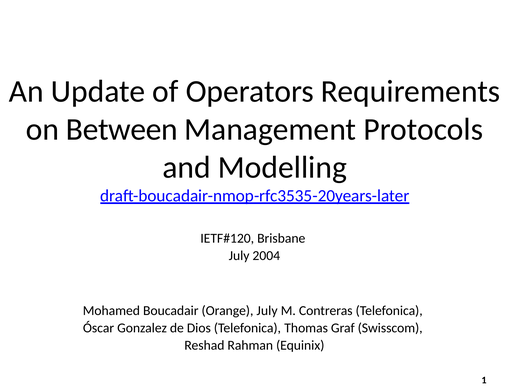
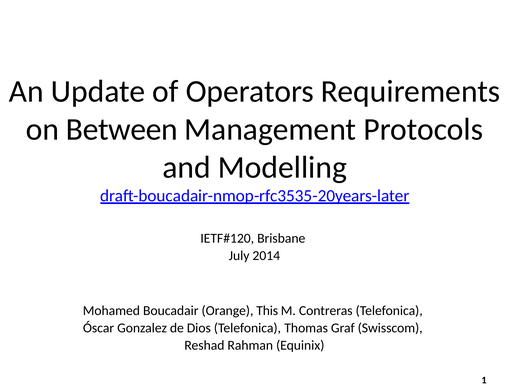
2004: 2004 -> 2014 (266, 255)
Orange July: July -> This (267, 311)
